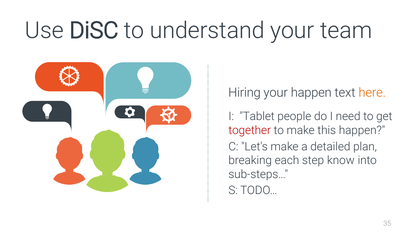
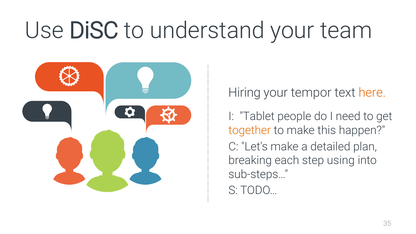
your happen: happen -> tempor (311, 93)
together colour: red -> orange (250, 130)
know: know -> using (341, 160)
